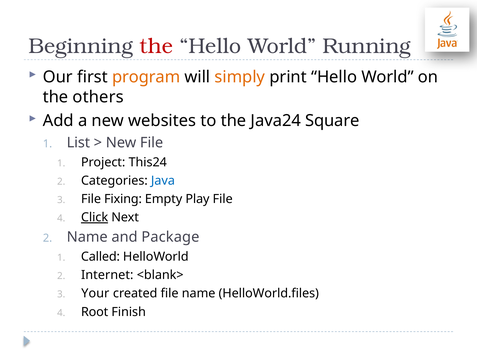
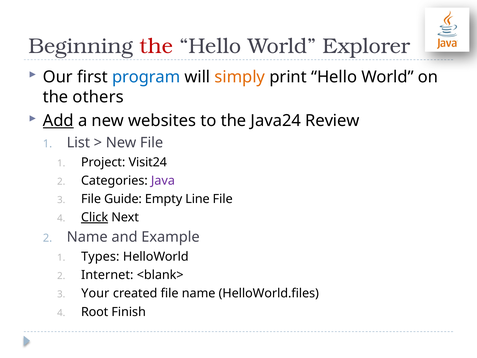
Running: Running -> Explorer (366, 46)
program colour: orange -> blue (146, 77)
Add underline: none -> present (58, 121)
Square: Square -> Review (332, 121)
This24: This24 -> Visit24 (148, 162)
Java colour: blue -> purple (163, 180)
Fixing: Fixing -> Guide (123, 199)
Play: Play -> Line (197, 199)
Package: Package -> Example (170, 237)
Called: Called -> Types (100, 256)
